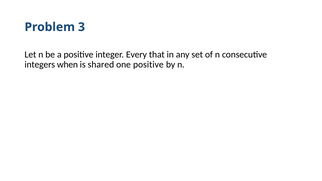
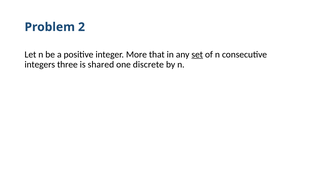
3: 3 -> 2 (82, 27)
Every: Every -> More (136, 54)
set underline: none -> present (197, 54)
when: when -> three (67, 65)
one positive: positive -> discrete (148, 65)
